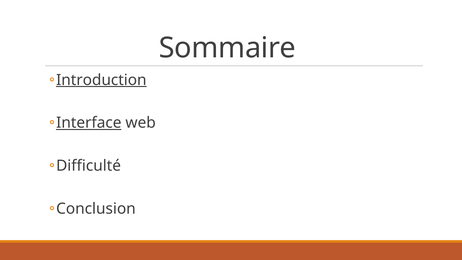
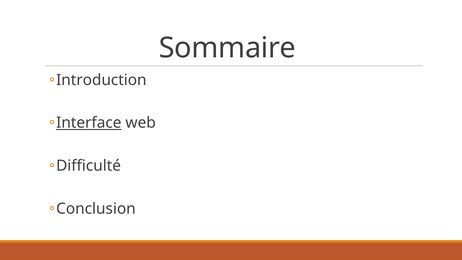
Introduction underline: present -> none (101, 80)
